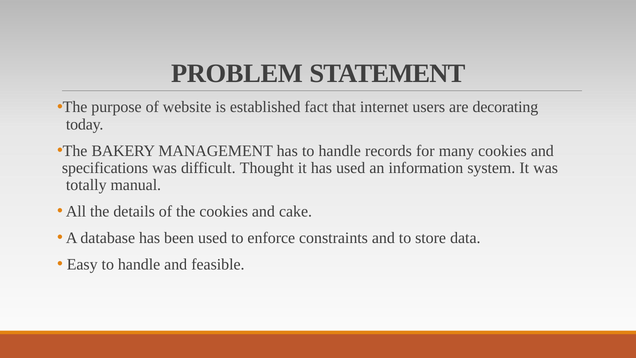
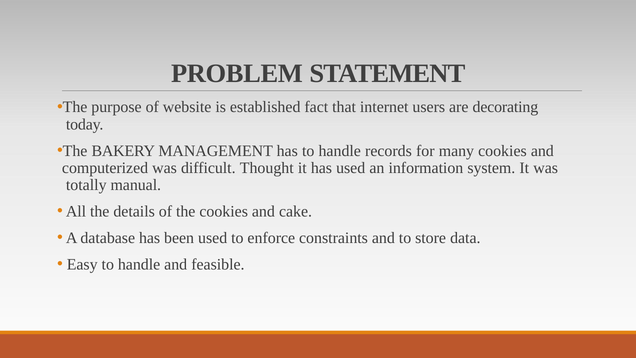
specifications: specifications -> computerized (105, 168)
